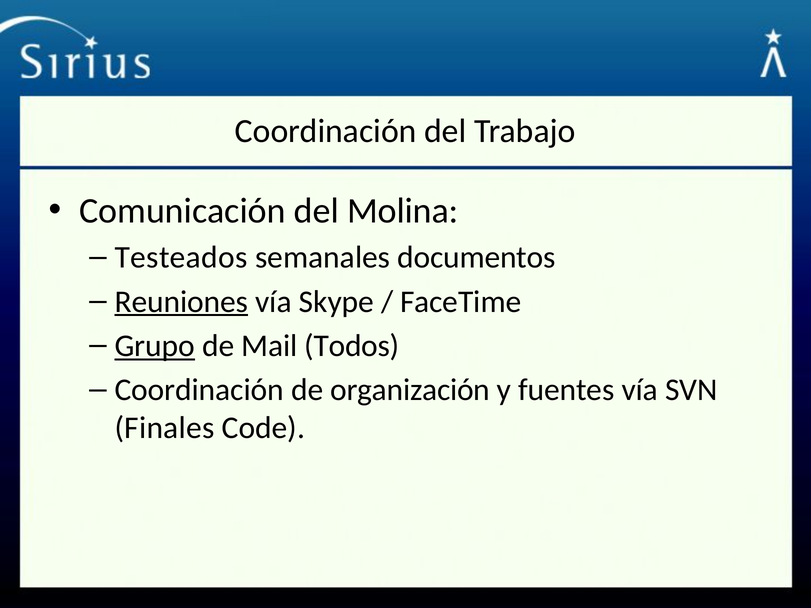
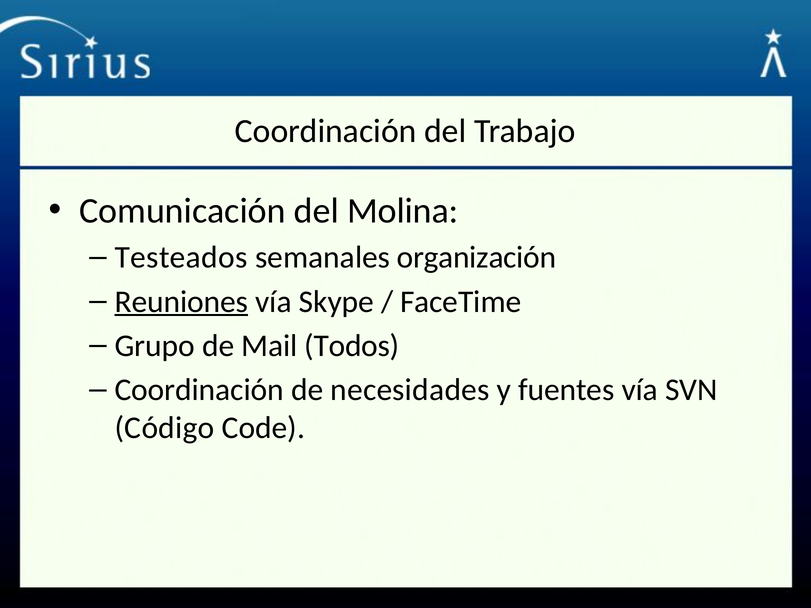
documentos: documentos -> organización (477, 258)
Grupo underline: present -> none (155, 346)
organización: organización -> necesidades (410, 390)
Finales: Finales -> Código (165, 428)
